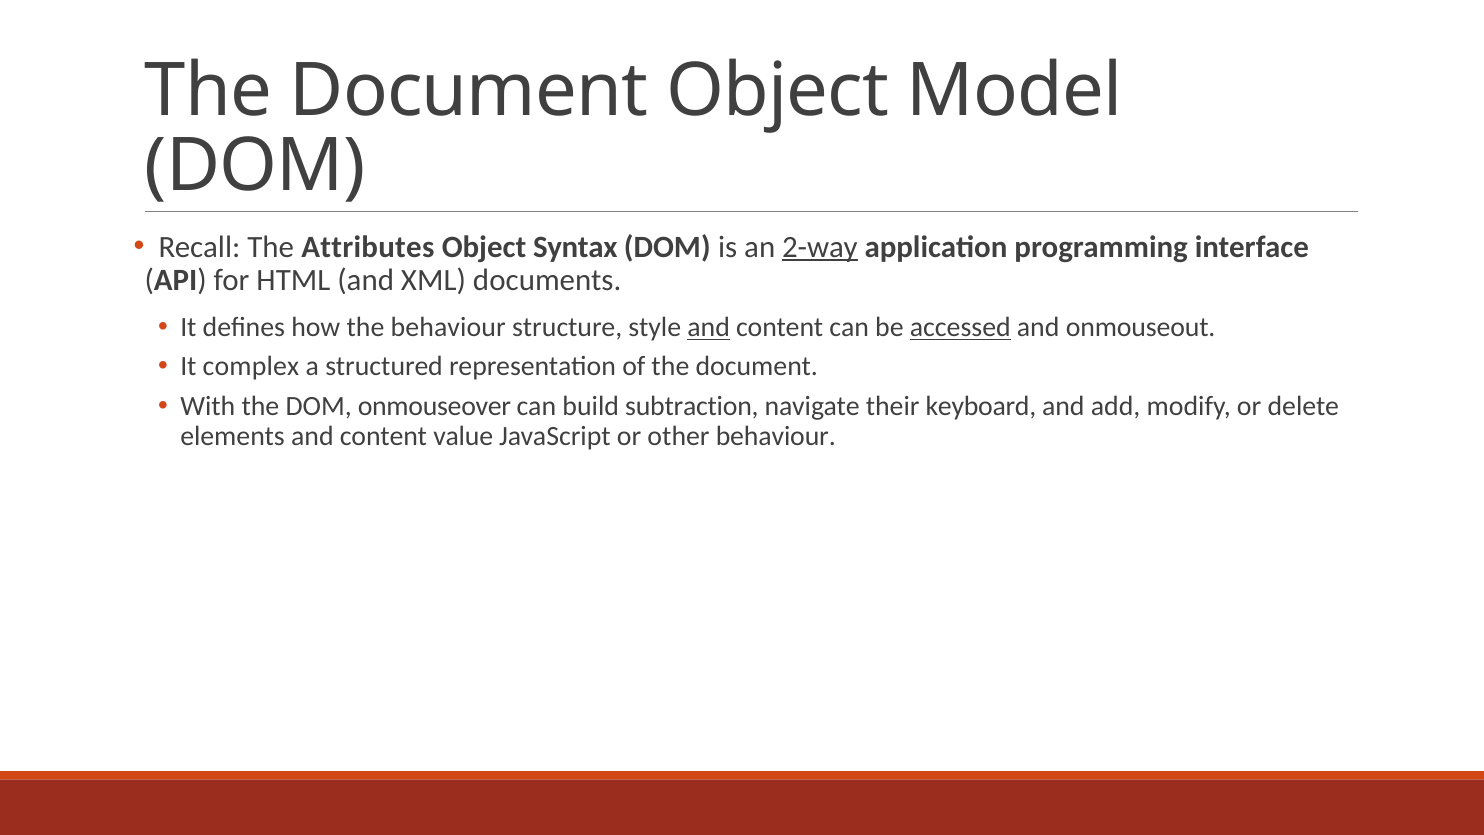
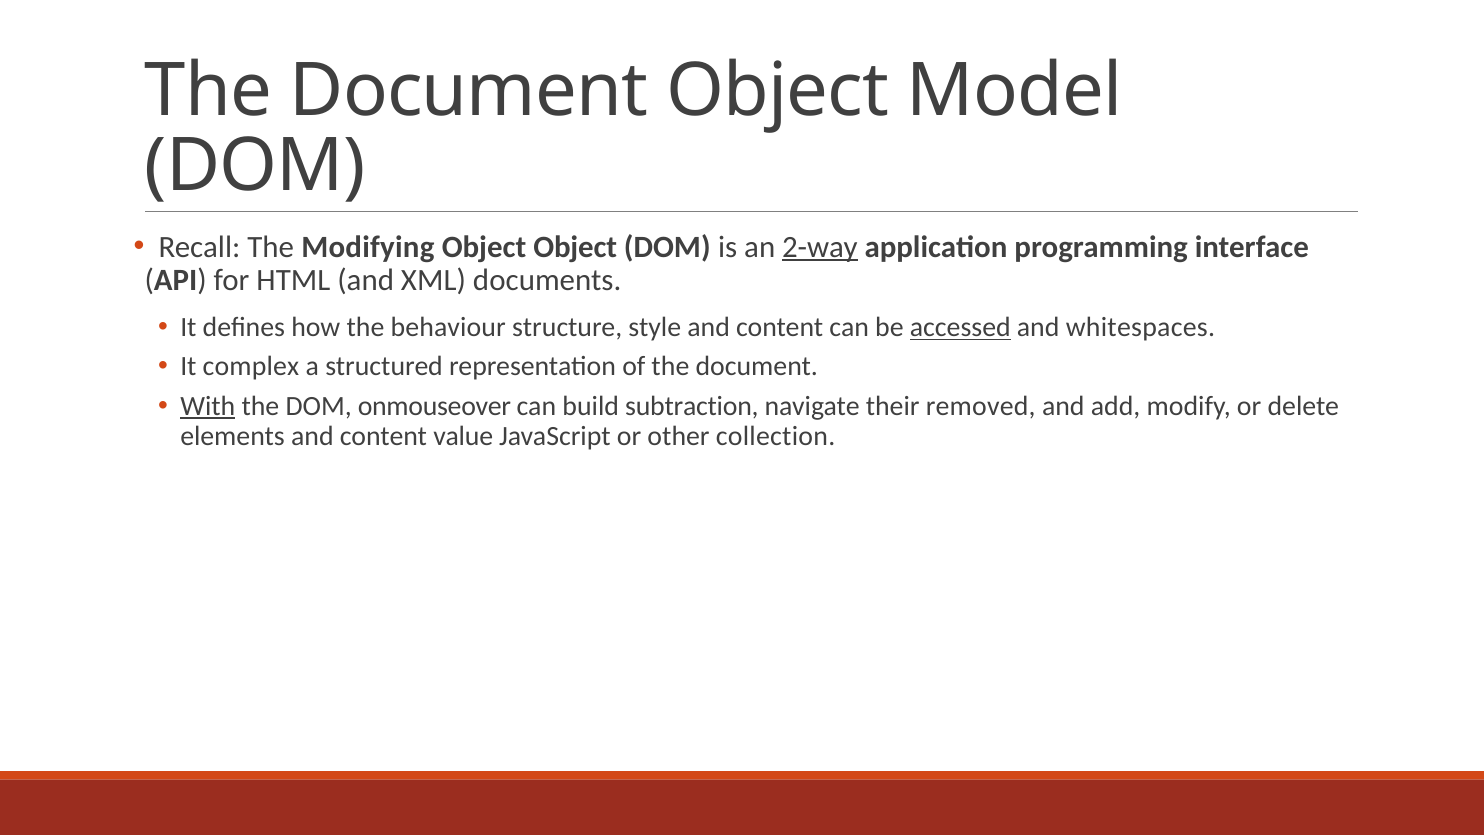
Attributes: Attributes -> Modifying (368, 247)
Object Syntax: Syntax -> Object (575, 247)
and underline: present -> none (709, 327)
onmouseout: onmouseout -> whitespaces (1140, 327)
With underline: none -> present (208, 406)
keyboard: keyboard -> removed (981, 406)
other behaviour: behaviour -> collection (776, 436)
